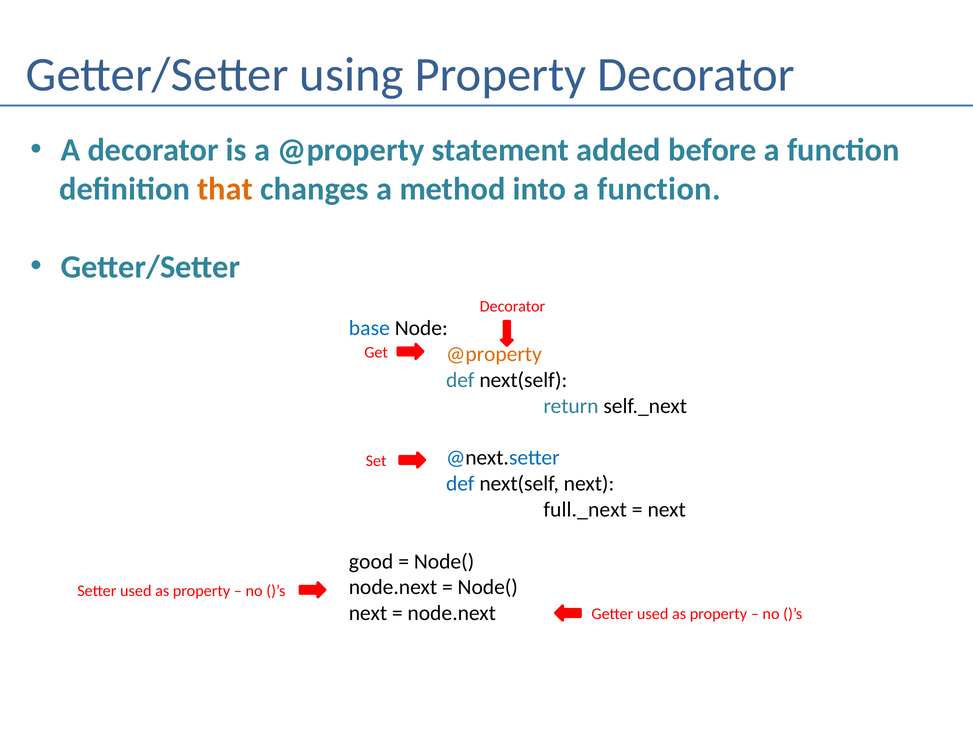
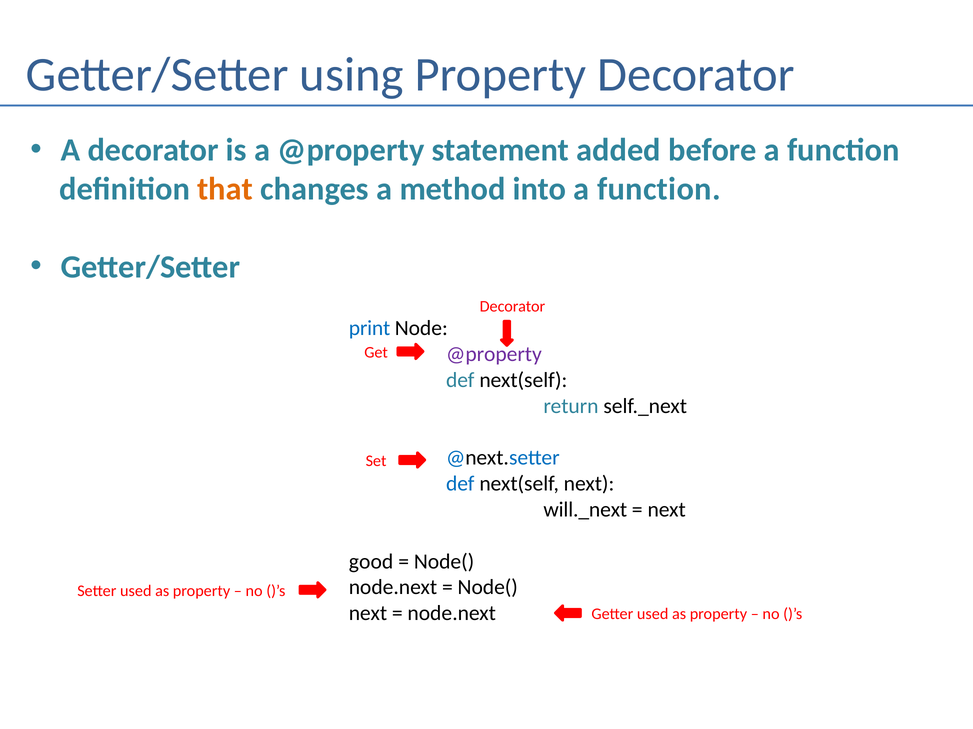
base: base -> print (370, 329)
@property colour: orange -> purple (494, 355)
full._next: full._next -> will._next (585, 510)
